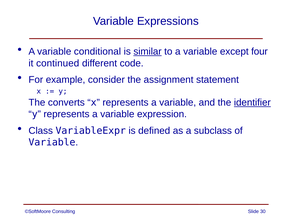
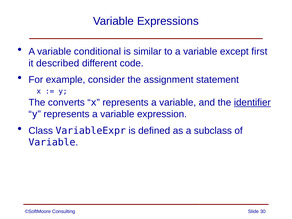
similar underline: present -> none (148, 52)
four: four -> first (259, 52)
continued: continued -> described (58, 63)
